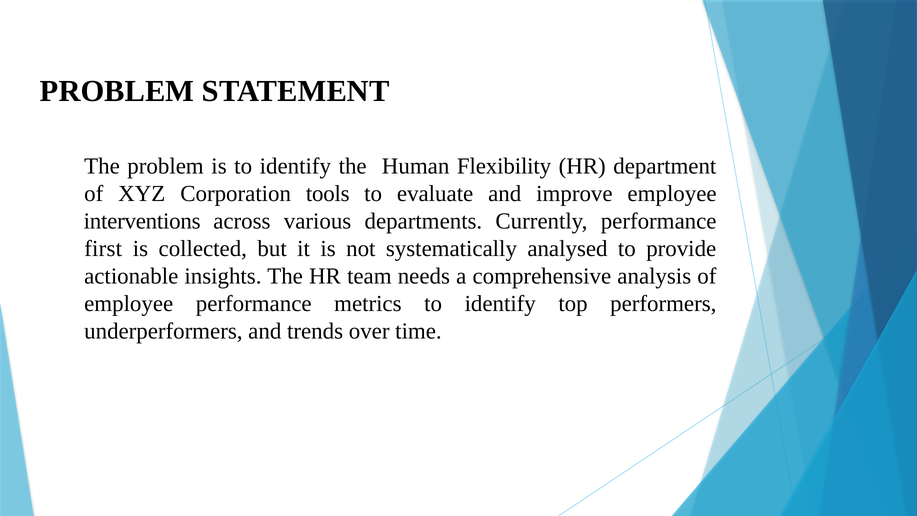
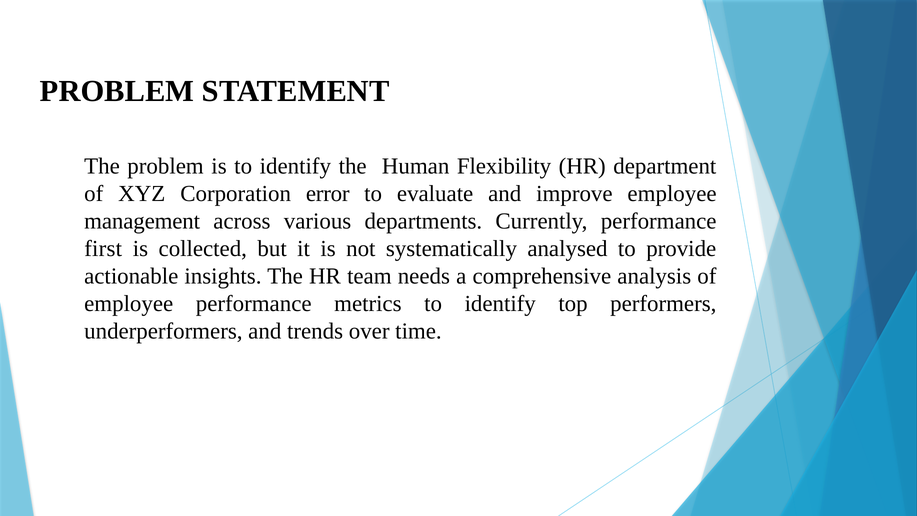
tools: tools -> error (328, 194)
interventions: interventions -> management (142, 221)
